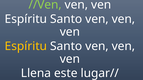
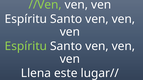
Espíritu colour: yellow -> light green (26, 46)
